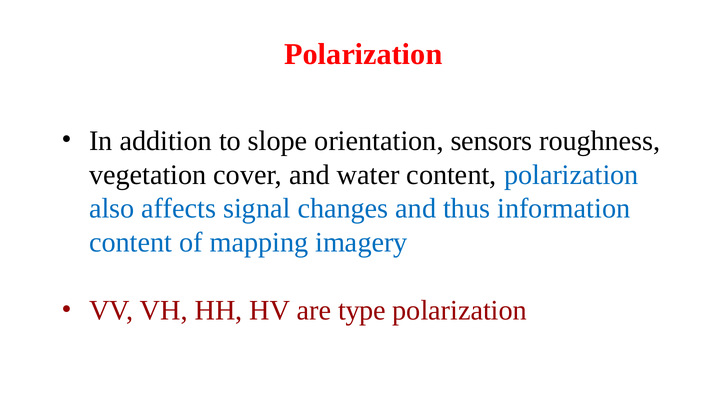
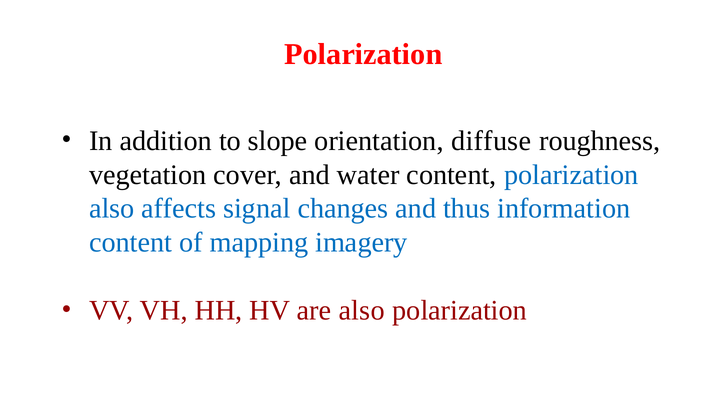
sensors: sensors -> diffuse (491, 141)
are type: type -> also (362, 310)
